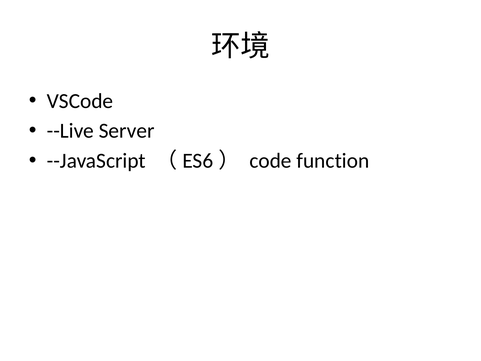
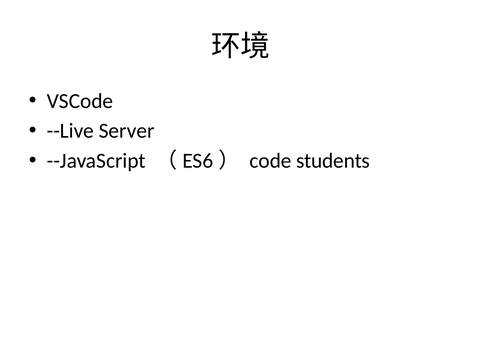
function: function -> students (333, 161)
